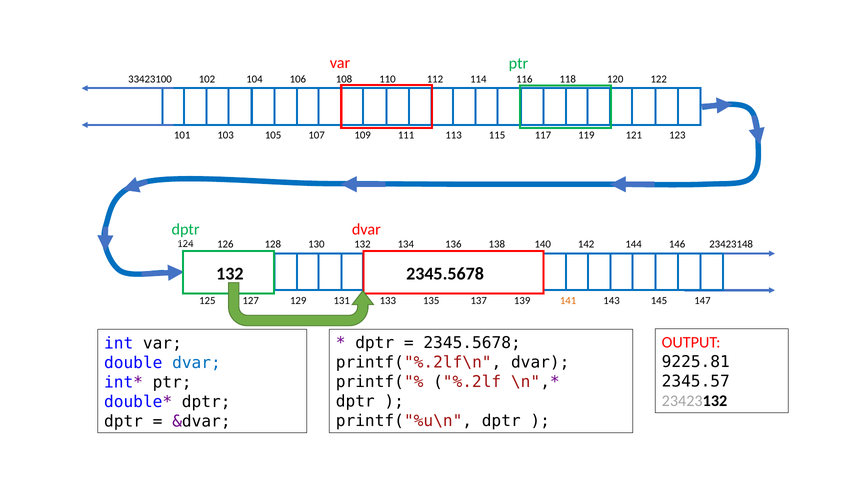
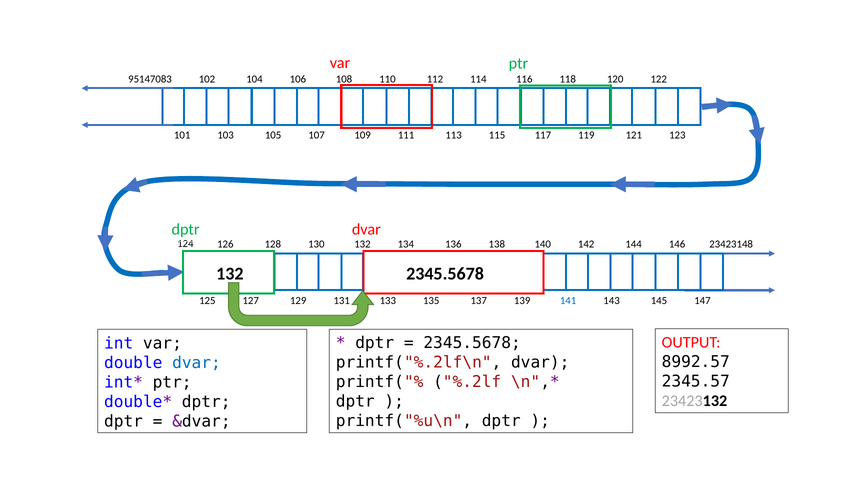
33423100: 33423100 -> 95147083 (150, 79)
141 colour: orange -> blue (568, 300)
9225.81: 9225.81 -> 8992.57 (696, 362)
